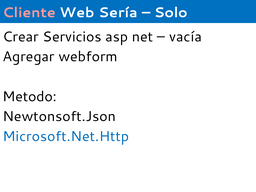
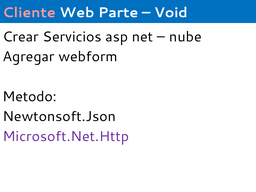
Sería: Sería -> Parte (118, 13)
Solo: Solo -> Void (171, 13)
vacía: vacía -> nube (185, 37)
Microsoft.Net.Http colour: blue -> purple (66, 136)
